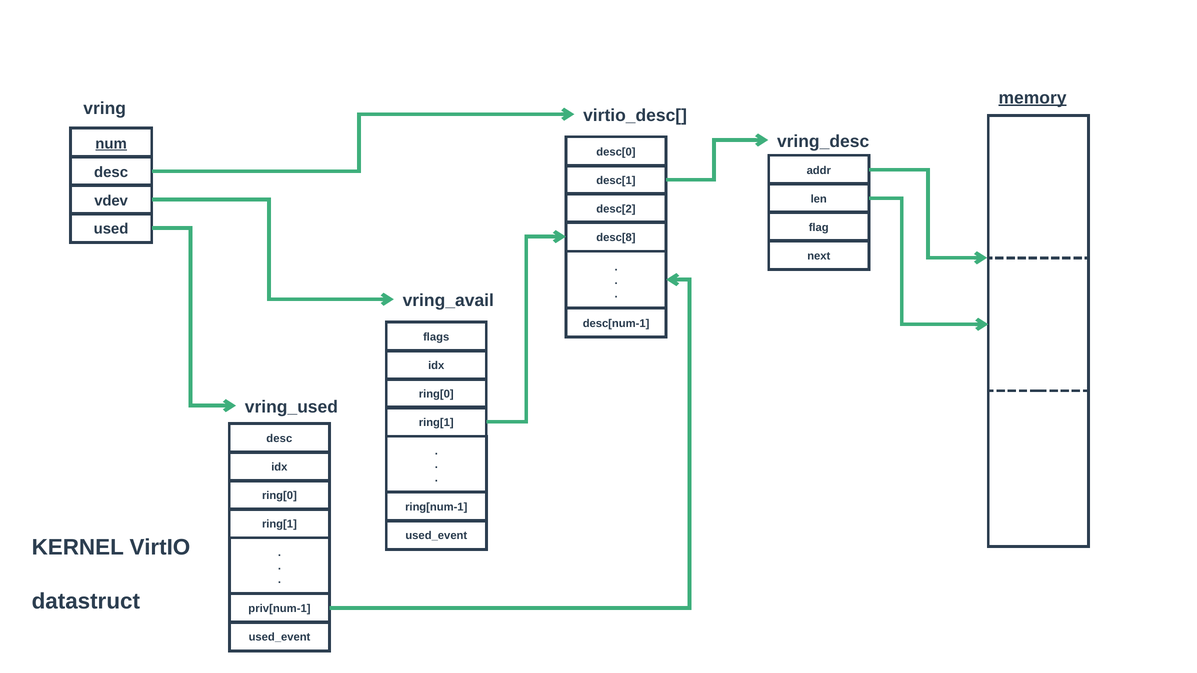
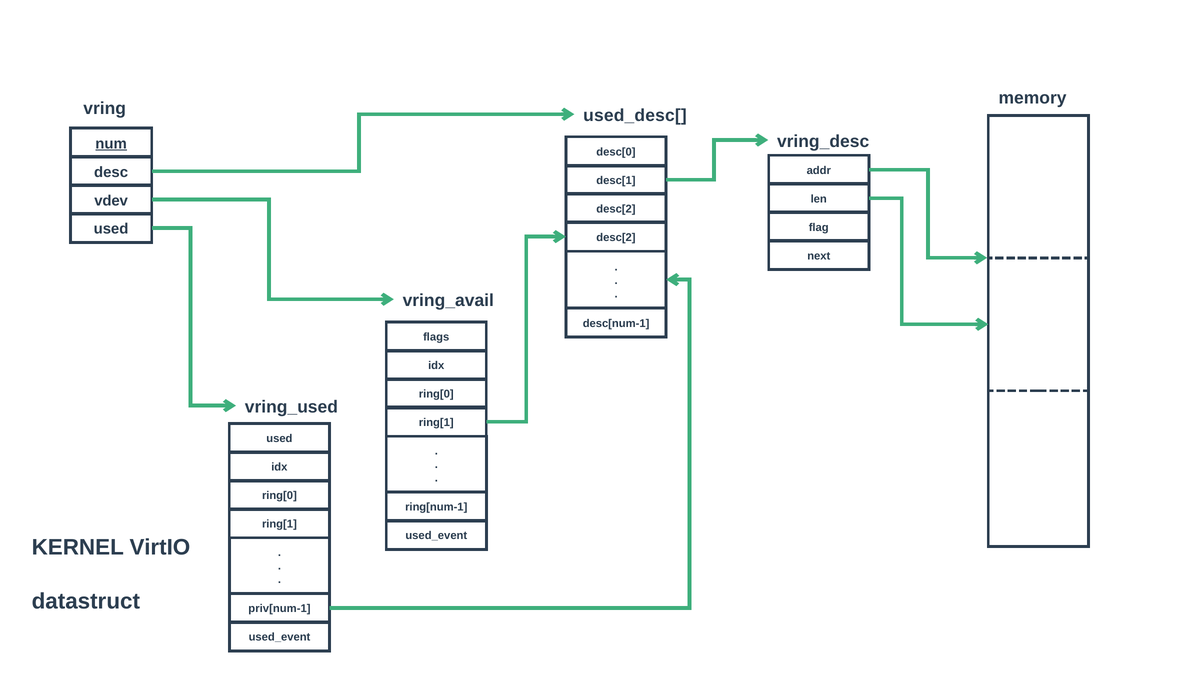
memory underline: present -> none (1033, 98)
virtio_desc[: virtio_desc[ -> used_desc[ (635, 116)
desc[8: desc[8 -> desc[2 (616, 237)
desc: desc -> used (279, 439)
